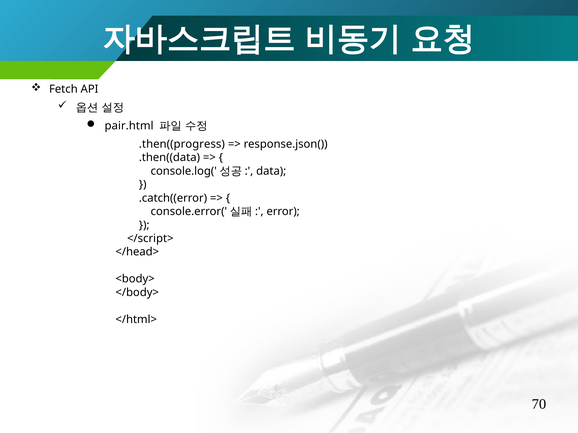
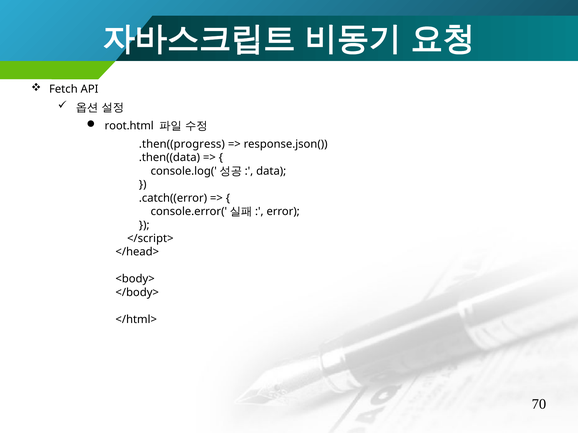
pair.html: pair.html -> root.html (129, 126)
